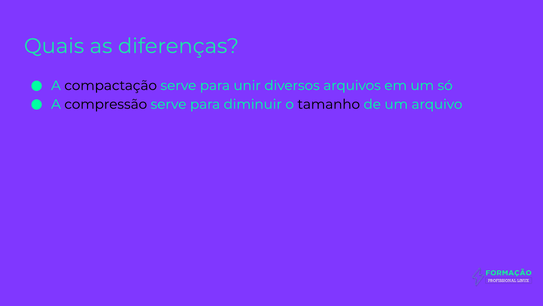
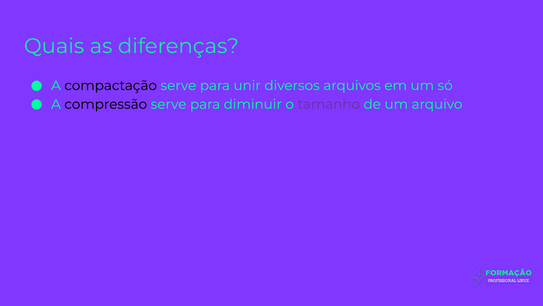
tamanho colour: black -> purple (329, 104)
